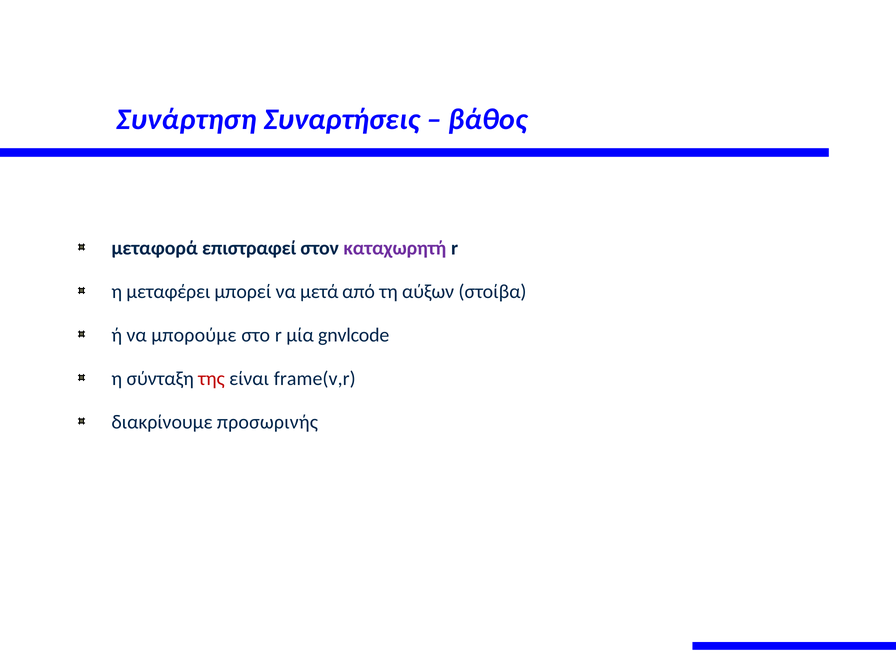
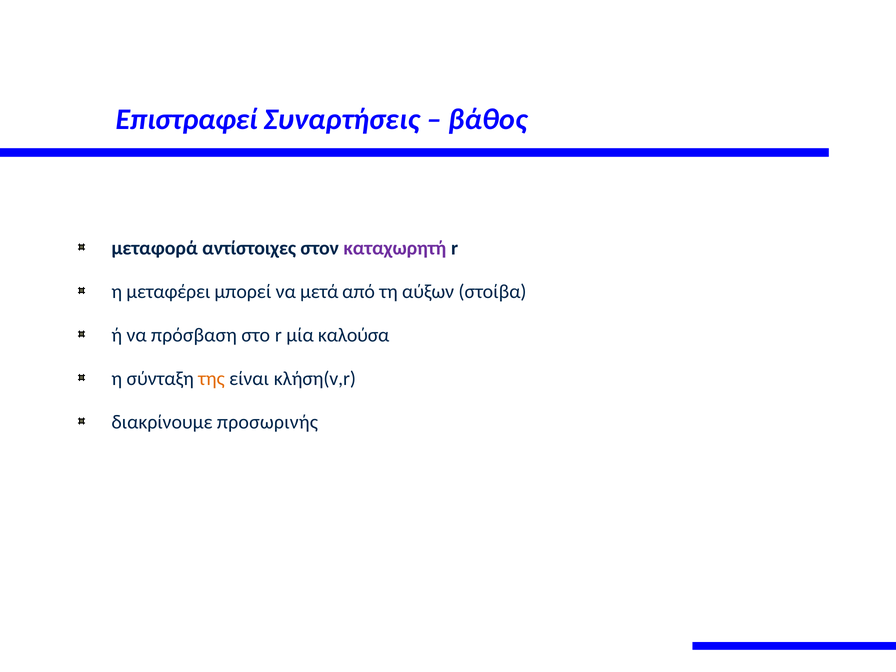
Συνάρτηση: Συνάρτηση -> Επιστραφεί (187, 119)
επιστραφεί: επιστραφεί -> αντίστοιχες (249, 248)
μπορούμε: μπορούμε -> πρόσβαση (194, 335)
gnvlcode: gnvlcode -> καλούσα (354, 335)
της colour: red -> orange (211, 379)
frame(v,r: frame(v,r -> κλήση(v,r (315, 379)
